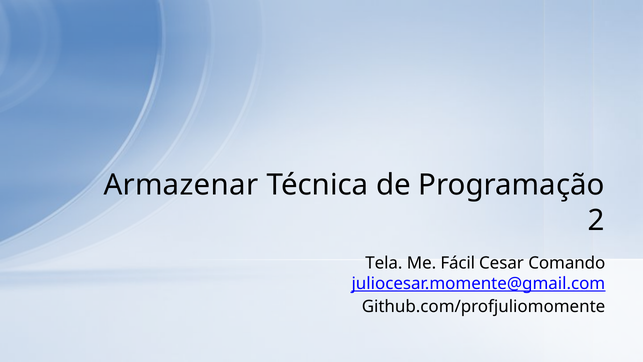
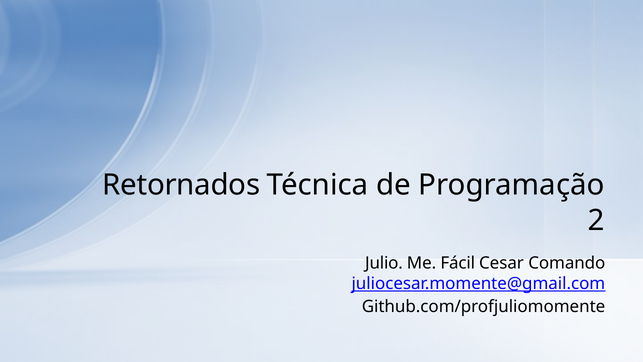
Armazenar: Armazenar -> Retornados (181, 185)
Tela: Tela -> Julio (384, 263)
